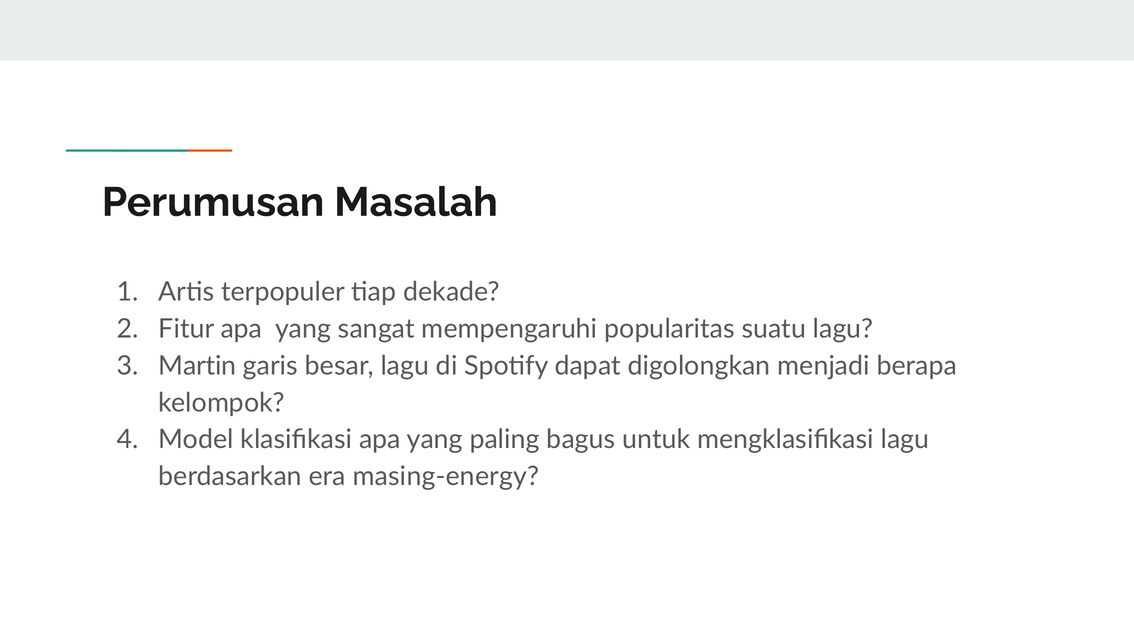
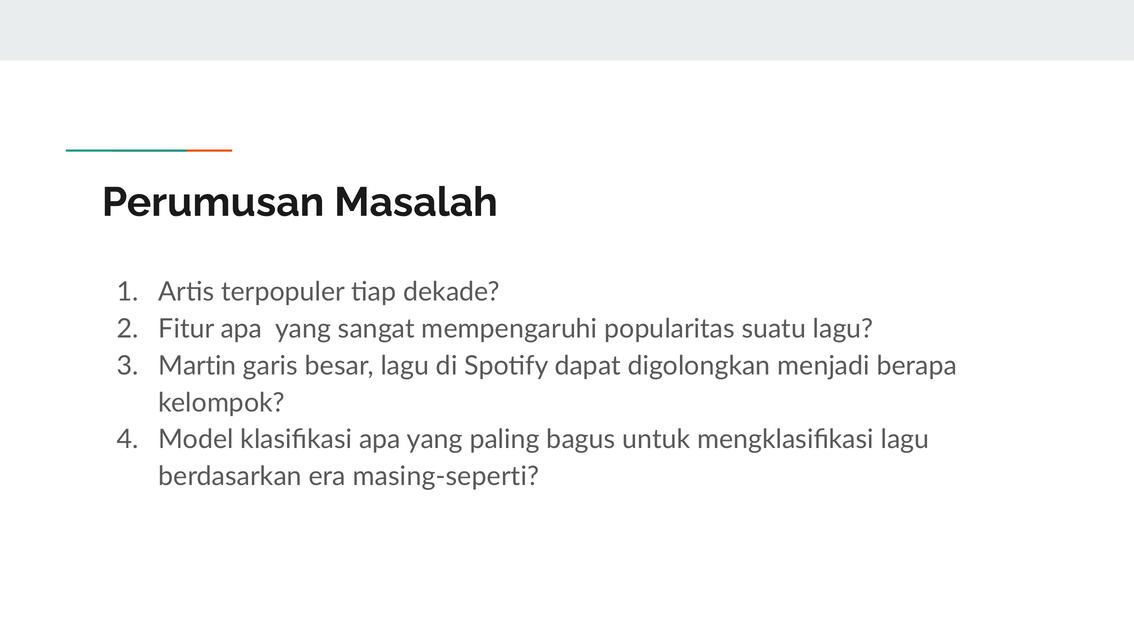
masing-energy: masing-energy -> masing-seperti (446, 477)
